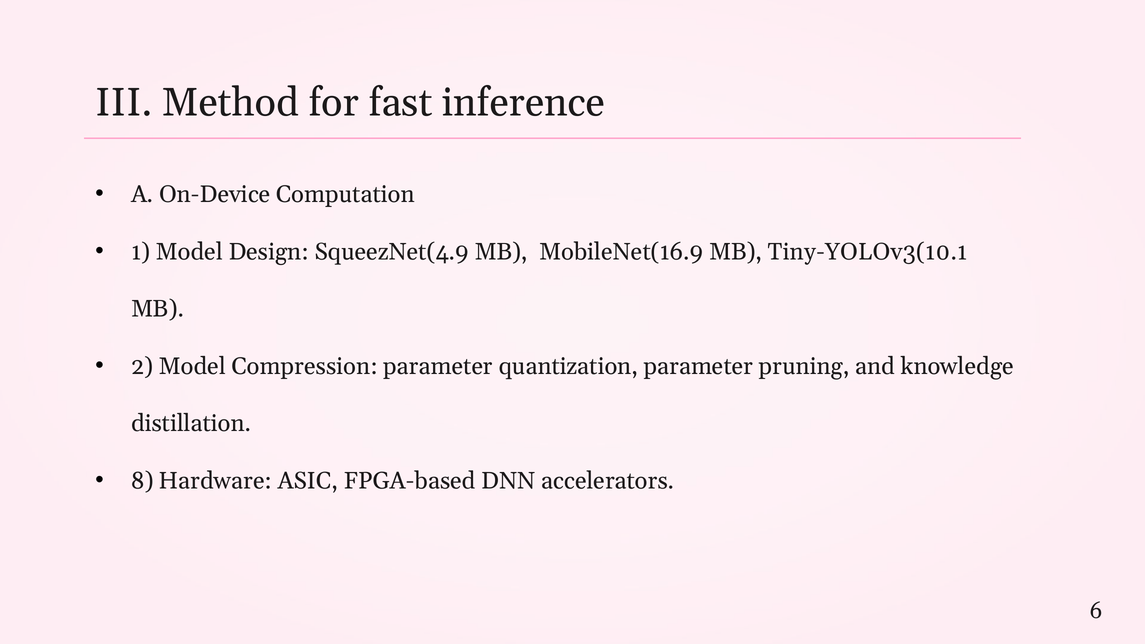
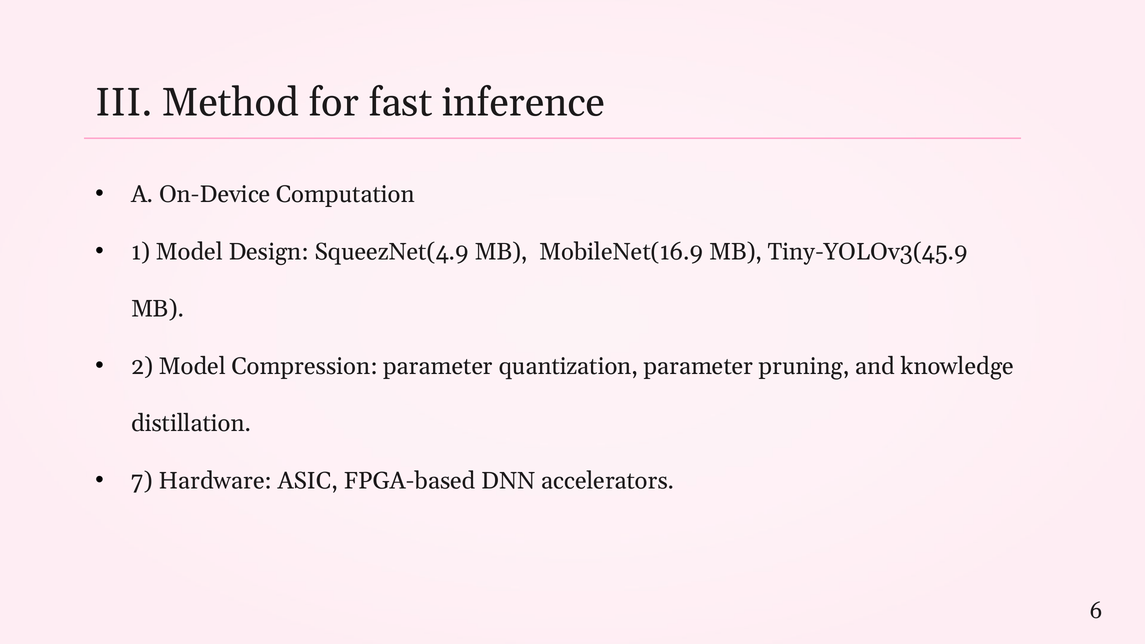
Tiny-YOLOv3(10.1: Tiny-YOLOv3(10.1 -> Tiny-YOLOv3(45.9 (868, 252)
8: 8 -> 7 (142, 481)
